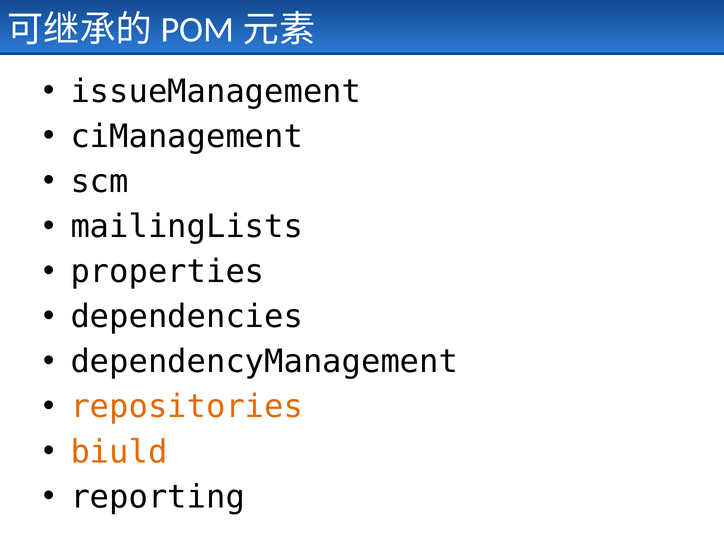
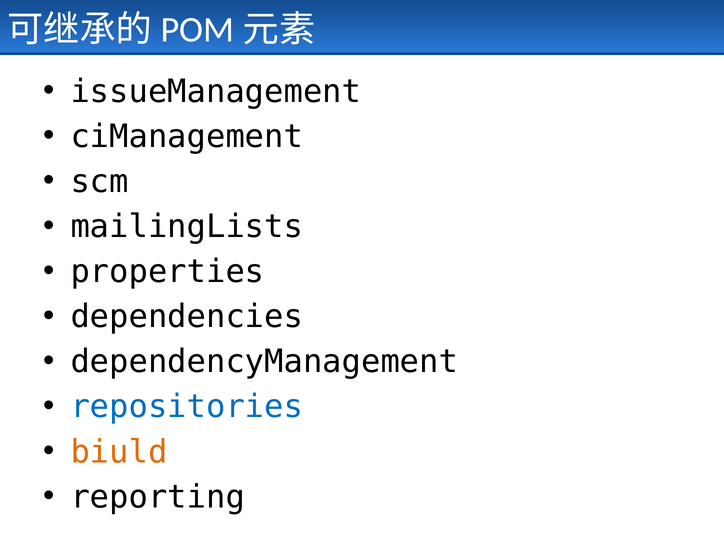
repositories colour: orange -> blue (187, 407)
